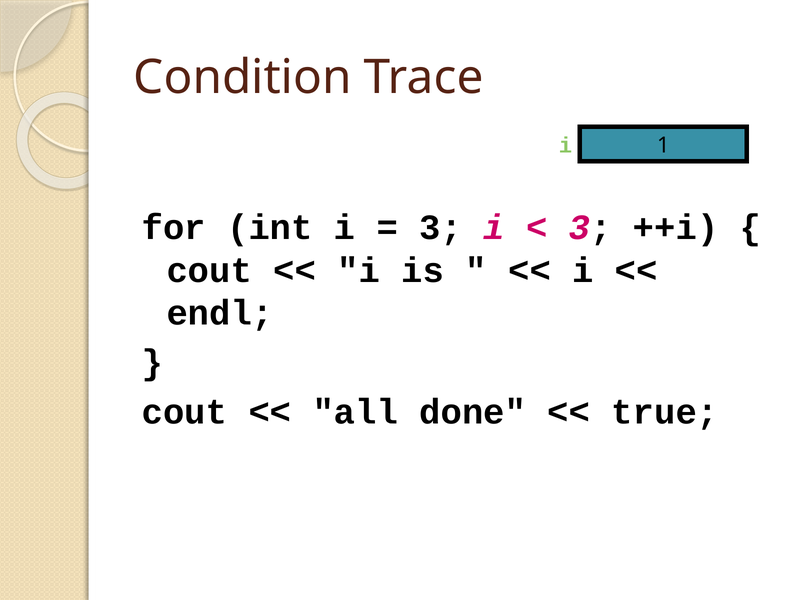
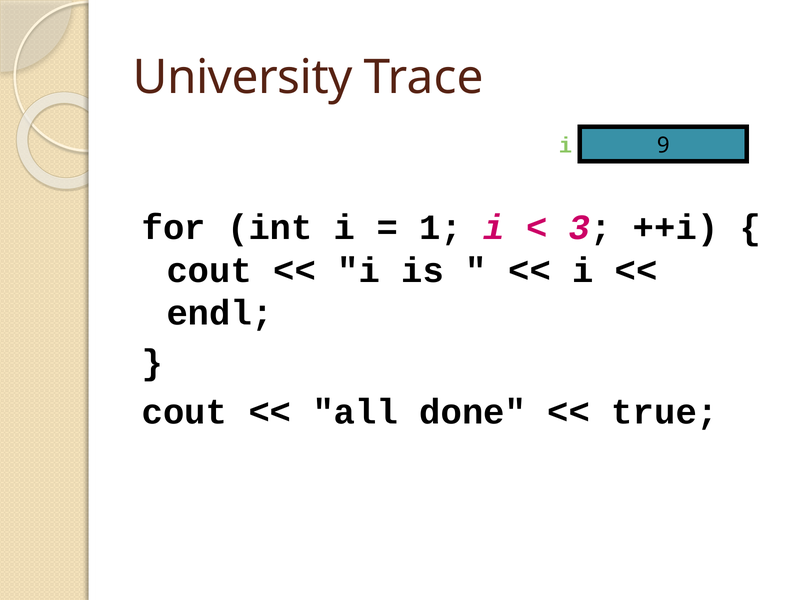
Condition: Condition -> University (243, 77)
1: 1 -> 9 (663, 146)
3: 3 -> 1 (441, 228)
